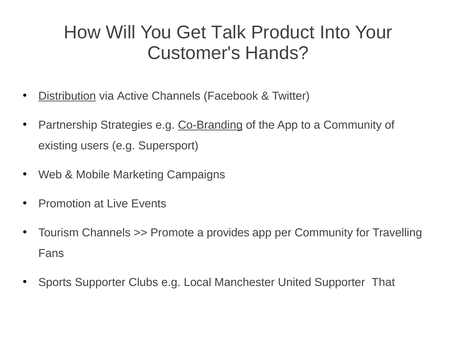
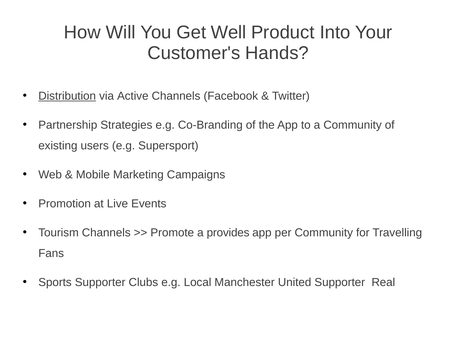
Talk: Talk -> Well (229, 32)
Co-Branding underline: present -> none (210, 125)
That: That -> Real (383, 282)
